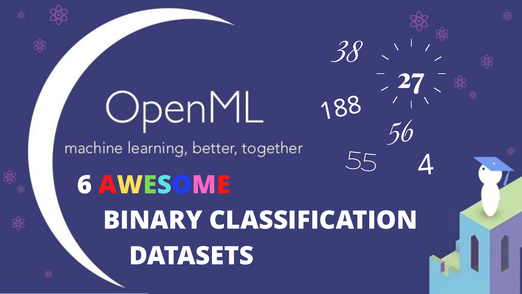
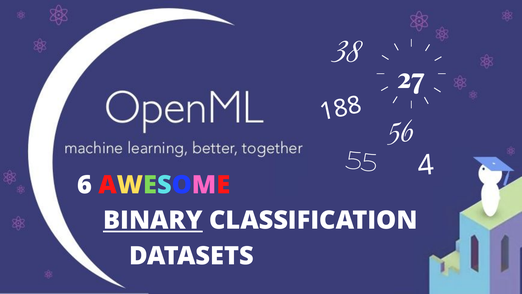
BINARY underline: none -> present (153, 220)
